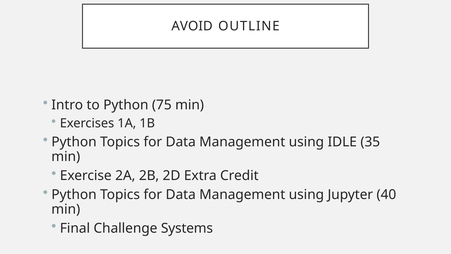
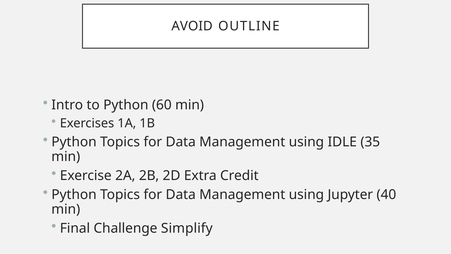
75: 75 -> 60 (162, 105)
Systems: Systems -> Simplify (187, 228)
